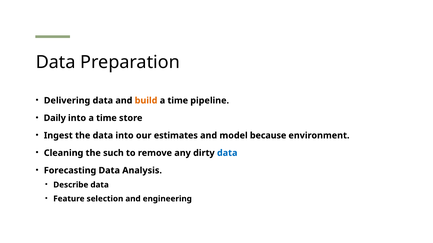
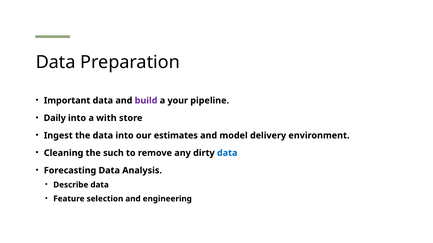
Delivering: Delivering -> Important (67, 101)
build colour: orange -> purple (146, 101)
time: time -> your (178, 101)
into a time: time -> with (106, 118)
because: because -> delivery (268, 136)
